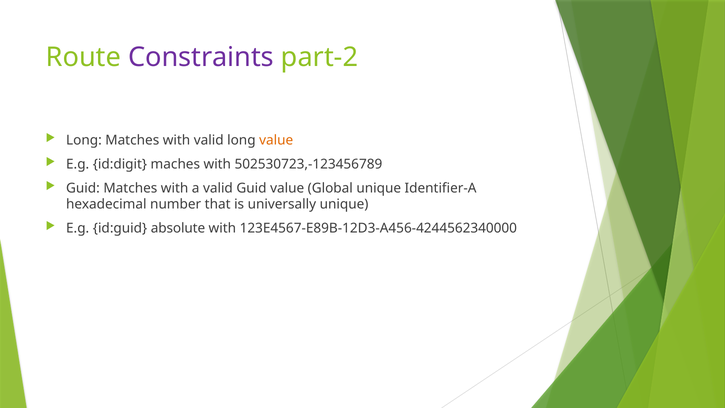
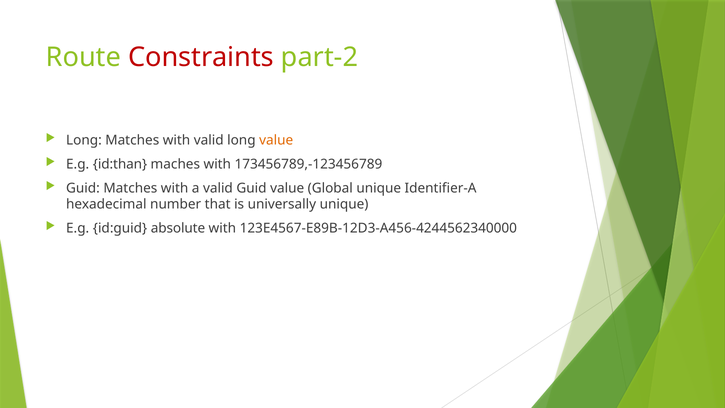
Constraints colour: purple -> red (201, 57)
id:digit: id:digit -> id:than (120, 164)
502530723,-123456789: 502530723,-123456789 -> 173456789,-123456789 (308, 164)
